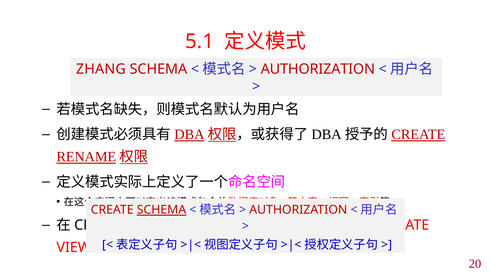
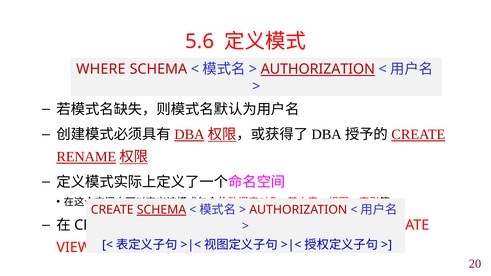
5.1: 5.1 -> 5.6 (200, 41)
ZHANG: ZHANG -> WHERE (101, 69)
AUTHORIZATION underline: none -> present (318, 69)
